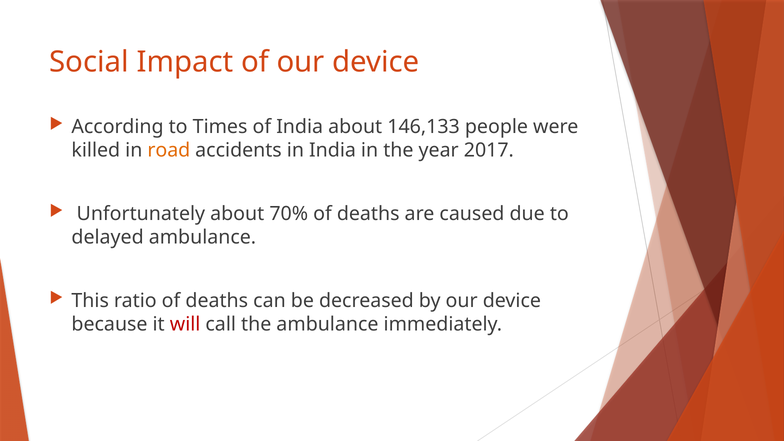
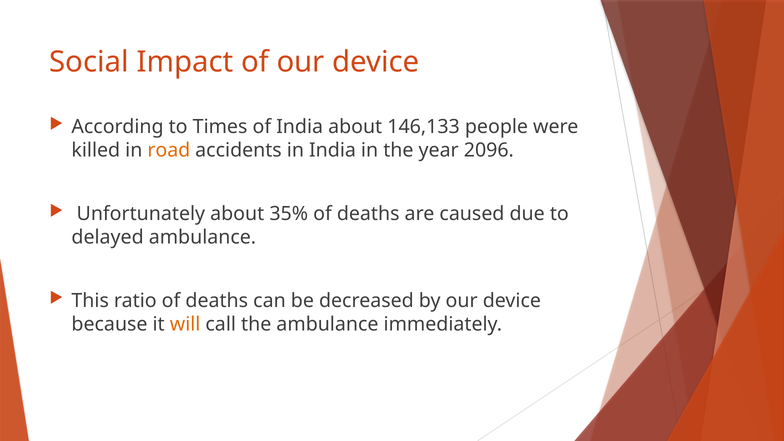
2017: 2017 -> 2096 (489, 150)
70%: 70% -> 35% (289, 214)
will colour: red -> orange (185, 324)
